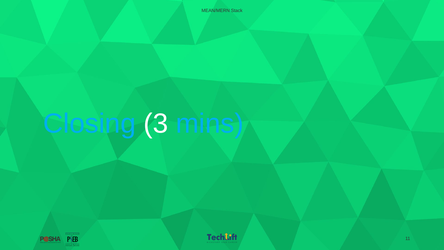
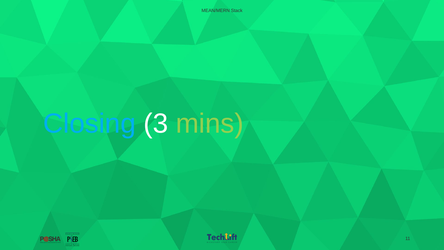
mins colour: light blue -> light green (210, 124)
